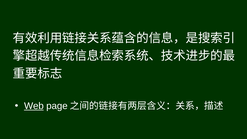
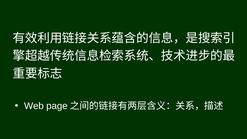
Web underline: present -> none (34, 106)
